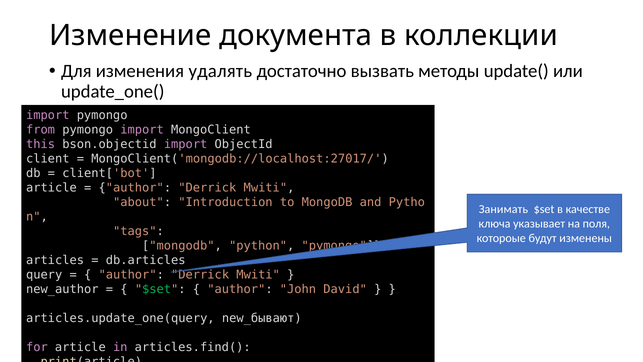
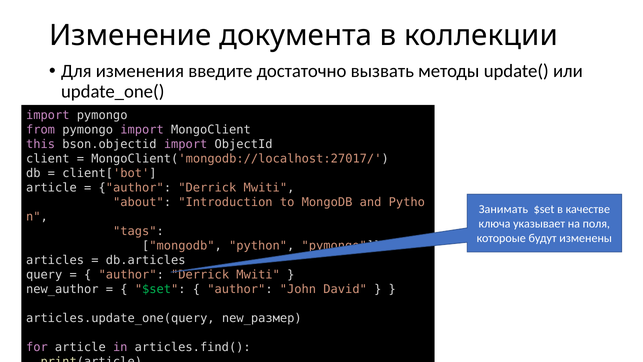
удалять: удалять -> введите (220, 71)
new_бывают: new_бывают -> new_размер (262, 318)
